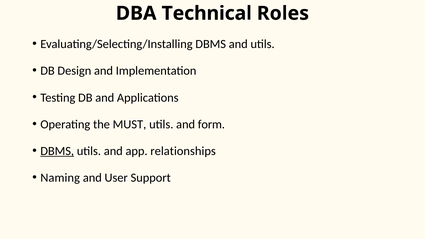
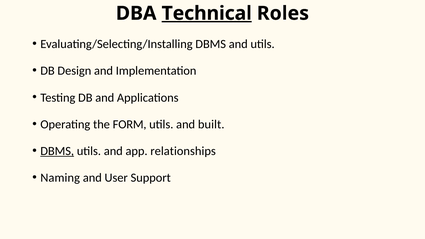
Technical underline: none -> present (207, 13)
MUST: MUST -> FORM (130, 124)
form: form -> built (211, 124)
